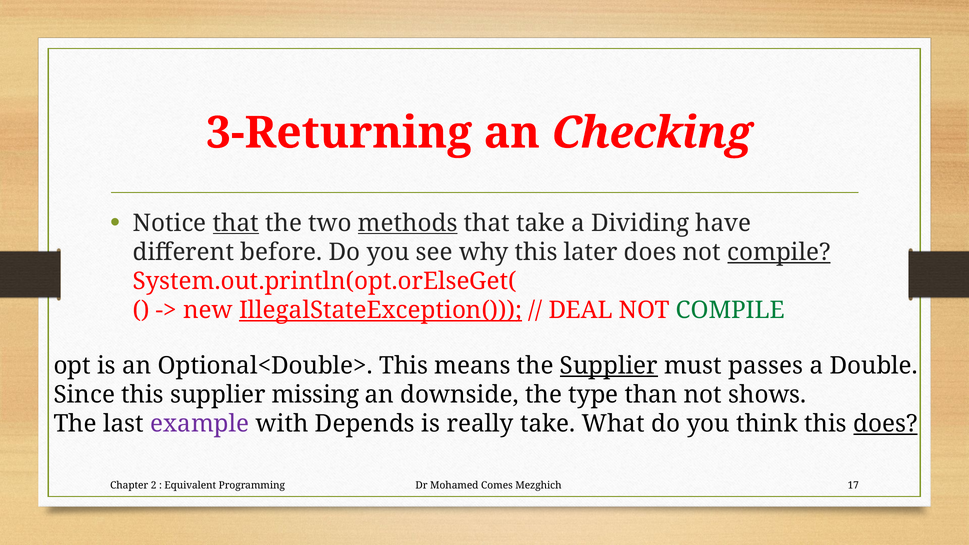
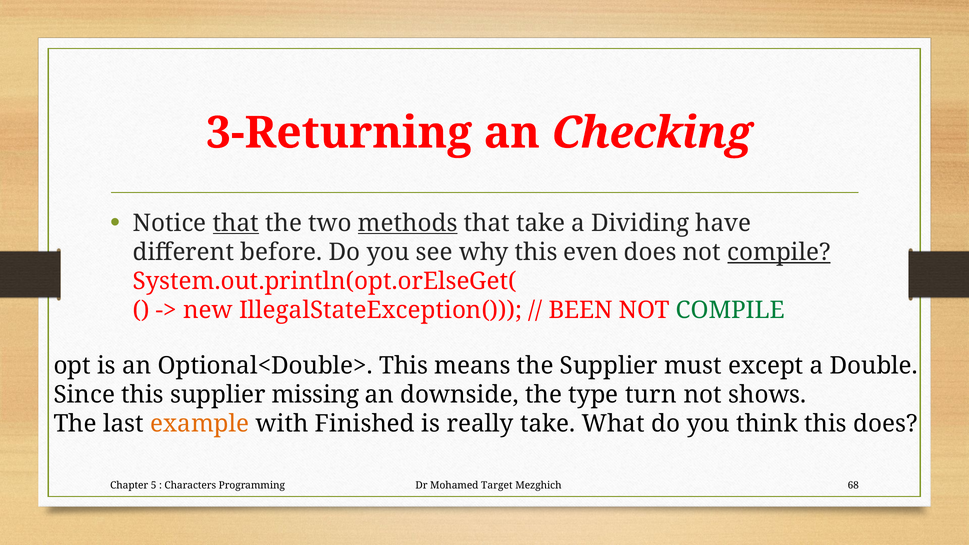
later: later -> even (591, 252)
IllegalStateException( underline: present -> none (381, 310)
DEAL: DEAL -> BEEN (581, 310)
Supplier underline: present -> none (609, 366)
passes: passes -> except (766, 366)
than: than -> turn (651, 395)
example colour: purple -> orange (200, 424)
Depends: Depends -> Finished (365, 424)
does underline: present -> none (885, 424)
2: 2 -> 5 (154, 485)
Equivalent: Equivalent -> Characters (190, 485)
Comes: Comes -> Target (497, 485)
17: 17 -> 68 (853, 485)
